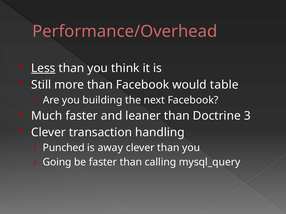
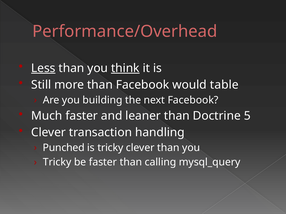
think underline: none -> present (125, 68)
3: 3 -> 5 (247, 116)
is away: away -> tricky (110, 148)
Going: Going -> Tricky (57, 163)
